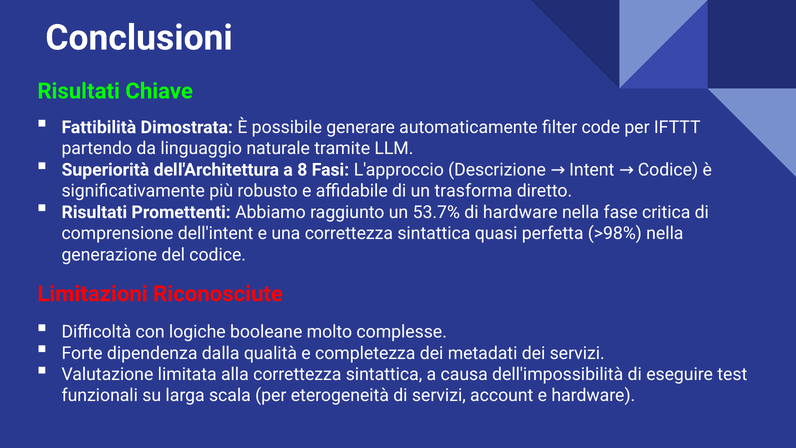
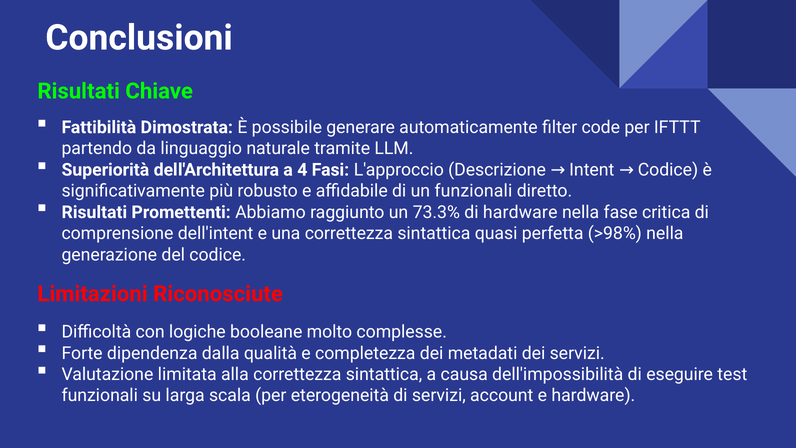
8: 8 -> 4 (302, 170)
un trasforma: trasforma -> funzionali (473, 191)
53.7%: 53.7% -> 73.3% (436, 212)
